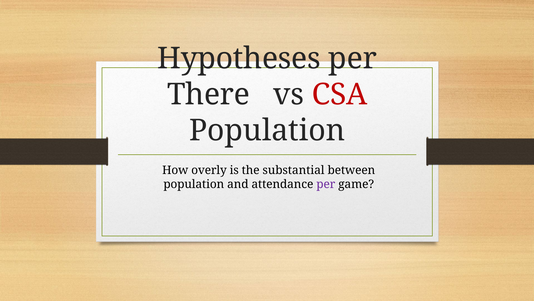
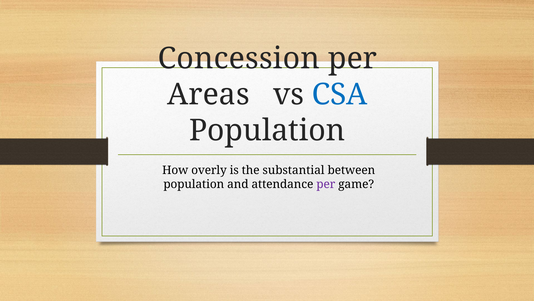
Hypotheses: Hypotheses -> Concession (239, 58)
There: There -> Areas (208, 94)
CSA colour: red -> blue (340, 94)
